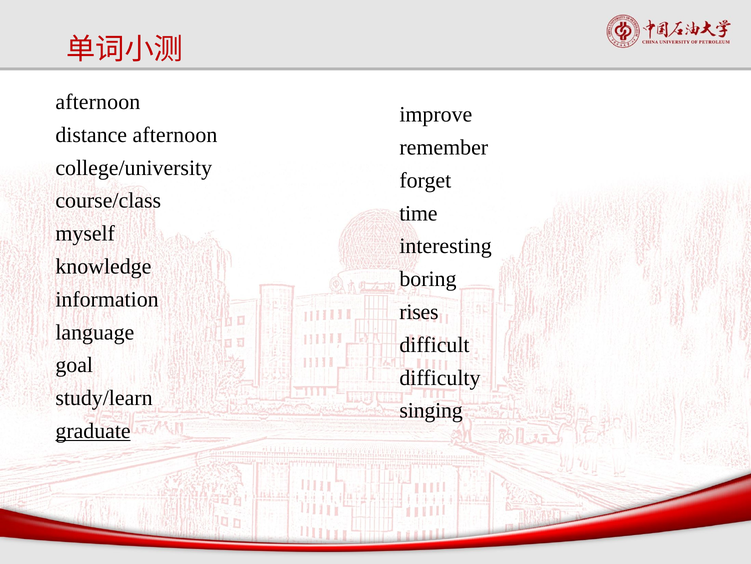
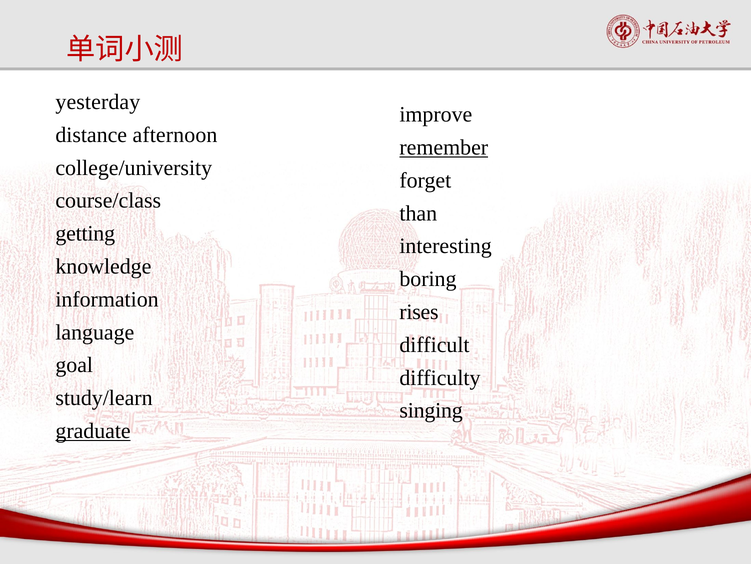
afternoon: afternoon -> yesterday (98, 102)
remember underline: none -> present (444, 147)
time: time -> than (418, 213)
myself: myself -> getting (85, 233)
